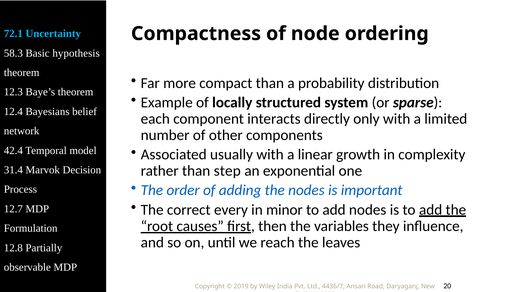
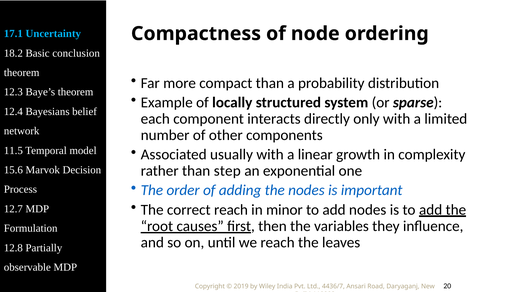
72.1: 72.1 -> 17.1 (13, 34)
58.3: 58.3 -> 18.2 (13, 53)
hypothesis: hypothesis -> conclusion (76, 53)
42.4: 42.4 -> 11.5 (13, 151)
31.4: 31.4 -> 15.6 (13, 170)
correct every: every -> reach (231, 210)
